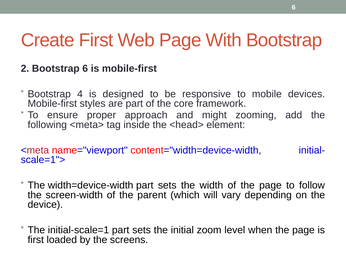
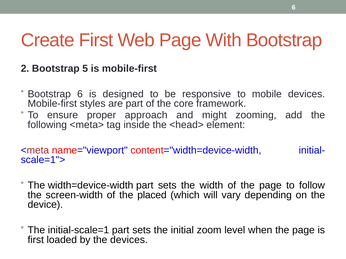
Bootstrap 6: 6 -> 5 (85, 69)
Bootstrap 4: 4 -> 6 (80, 94)
parent: parent -> placed (152, 195)
the screens: screens -> devices (129, 240)
